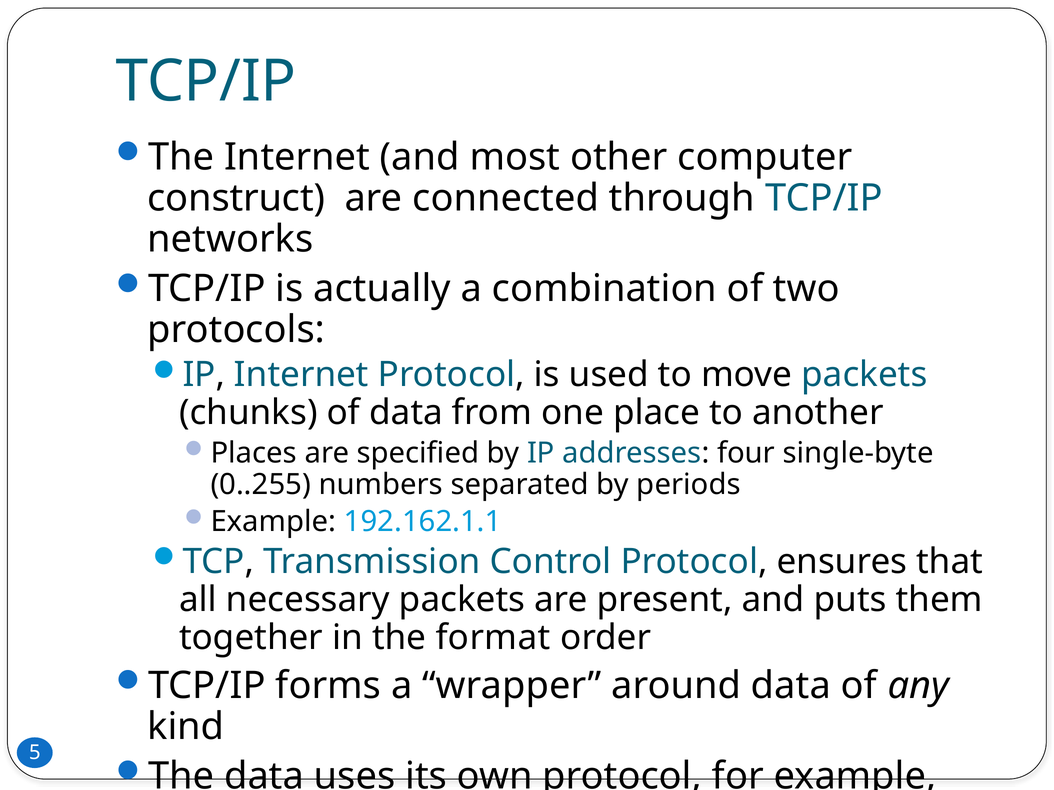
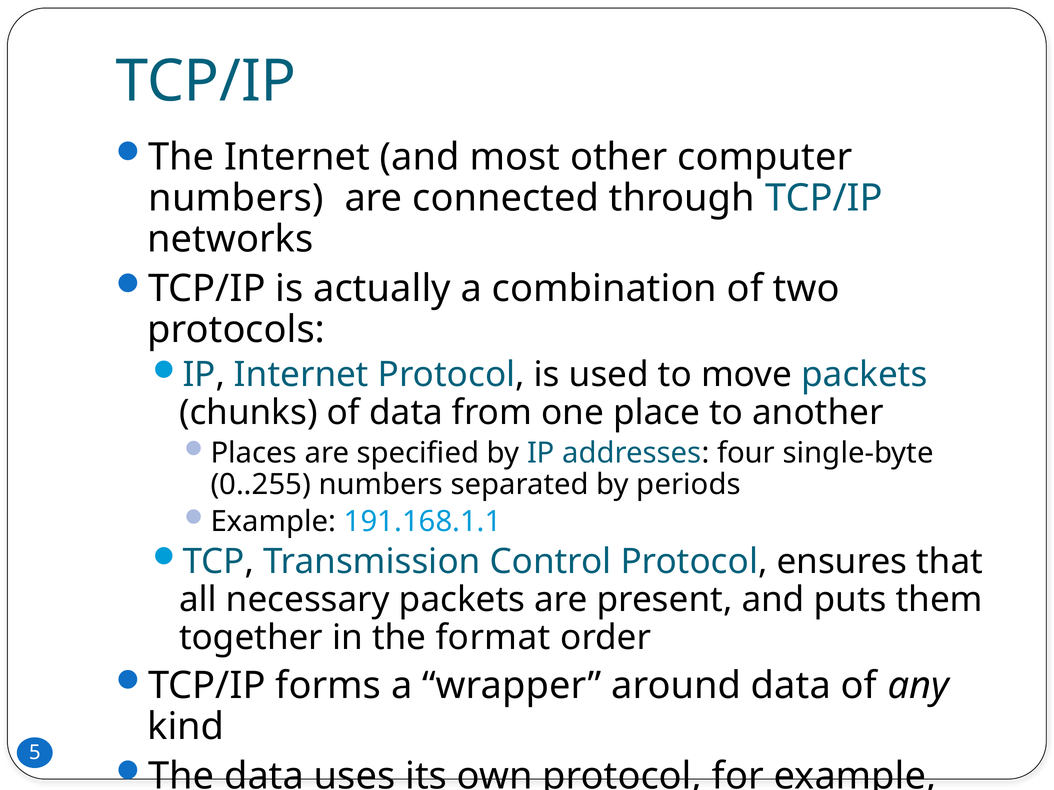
construct: construct -> numbers (236, 198)
192.162.1.1: 192.162.1.1 -> 191.168.1.1 (423, 522)
